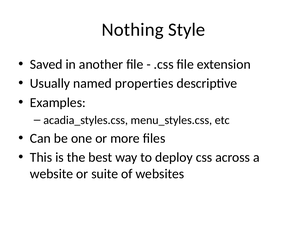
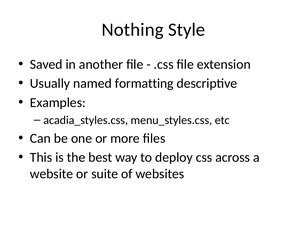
properties: properties -> formatting (144, 84)
